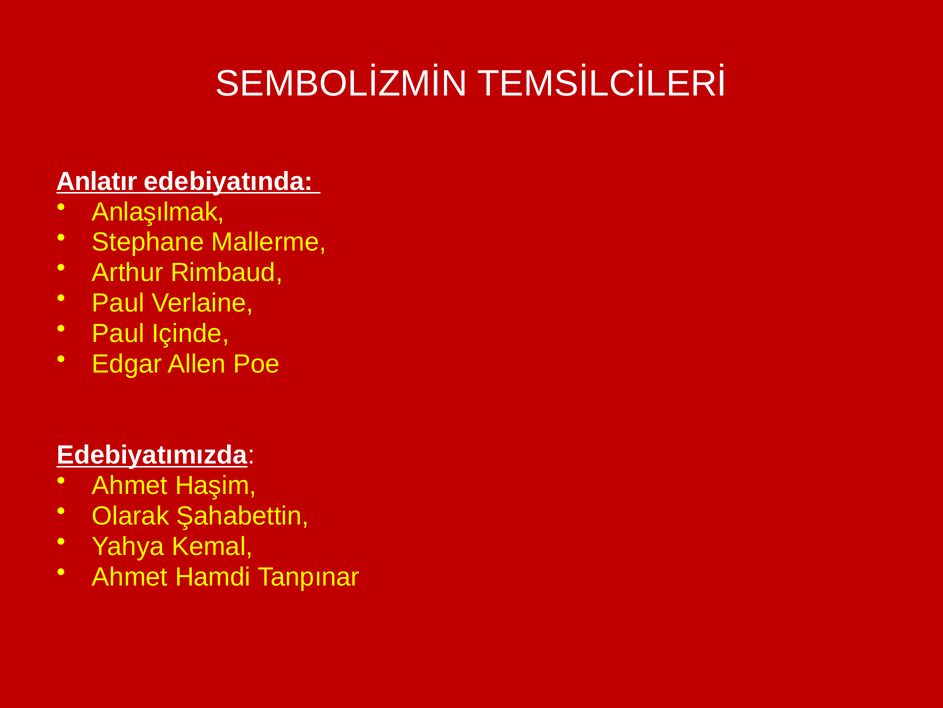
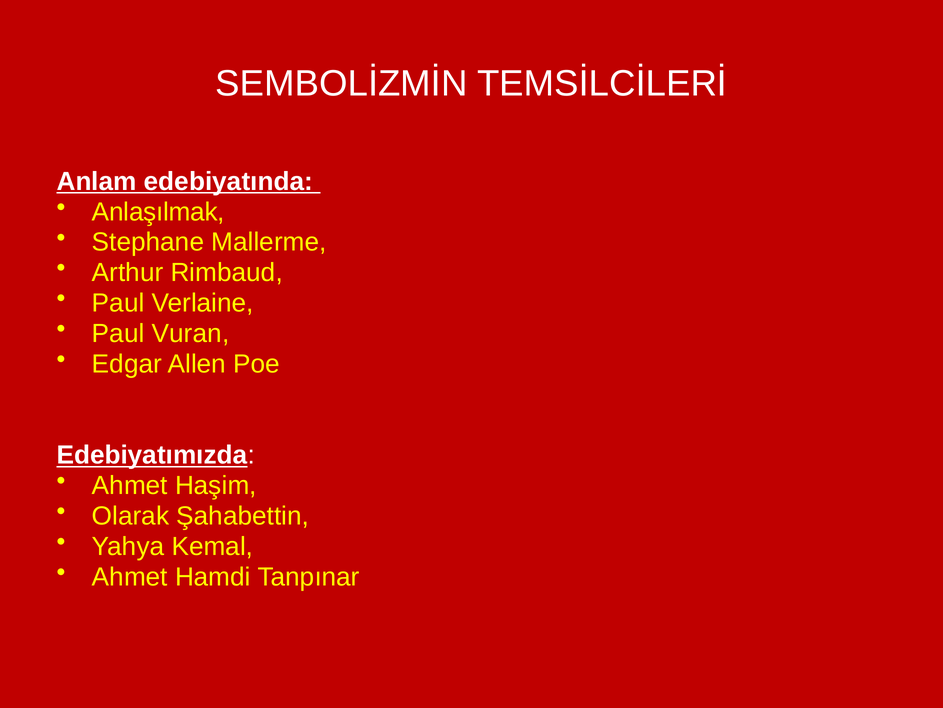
Anlatır: Anlatır -> Anlam (97, 181)
Içinde: Içinde -> Vuran (190, 333)
